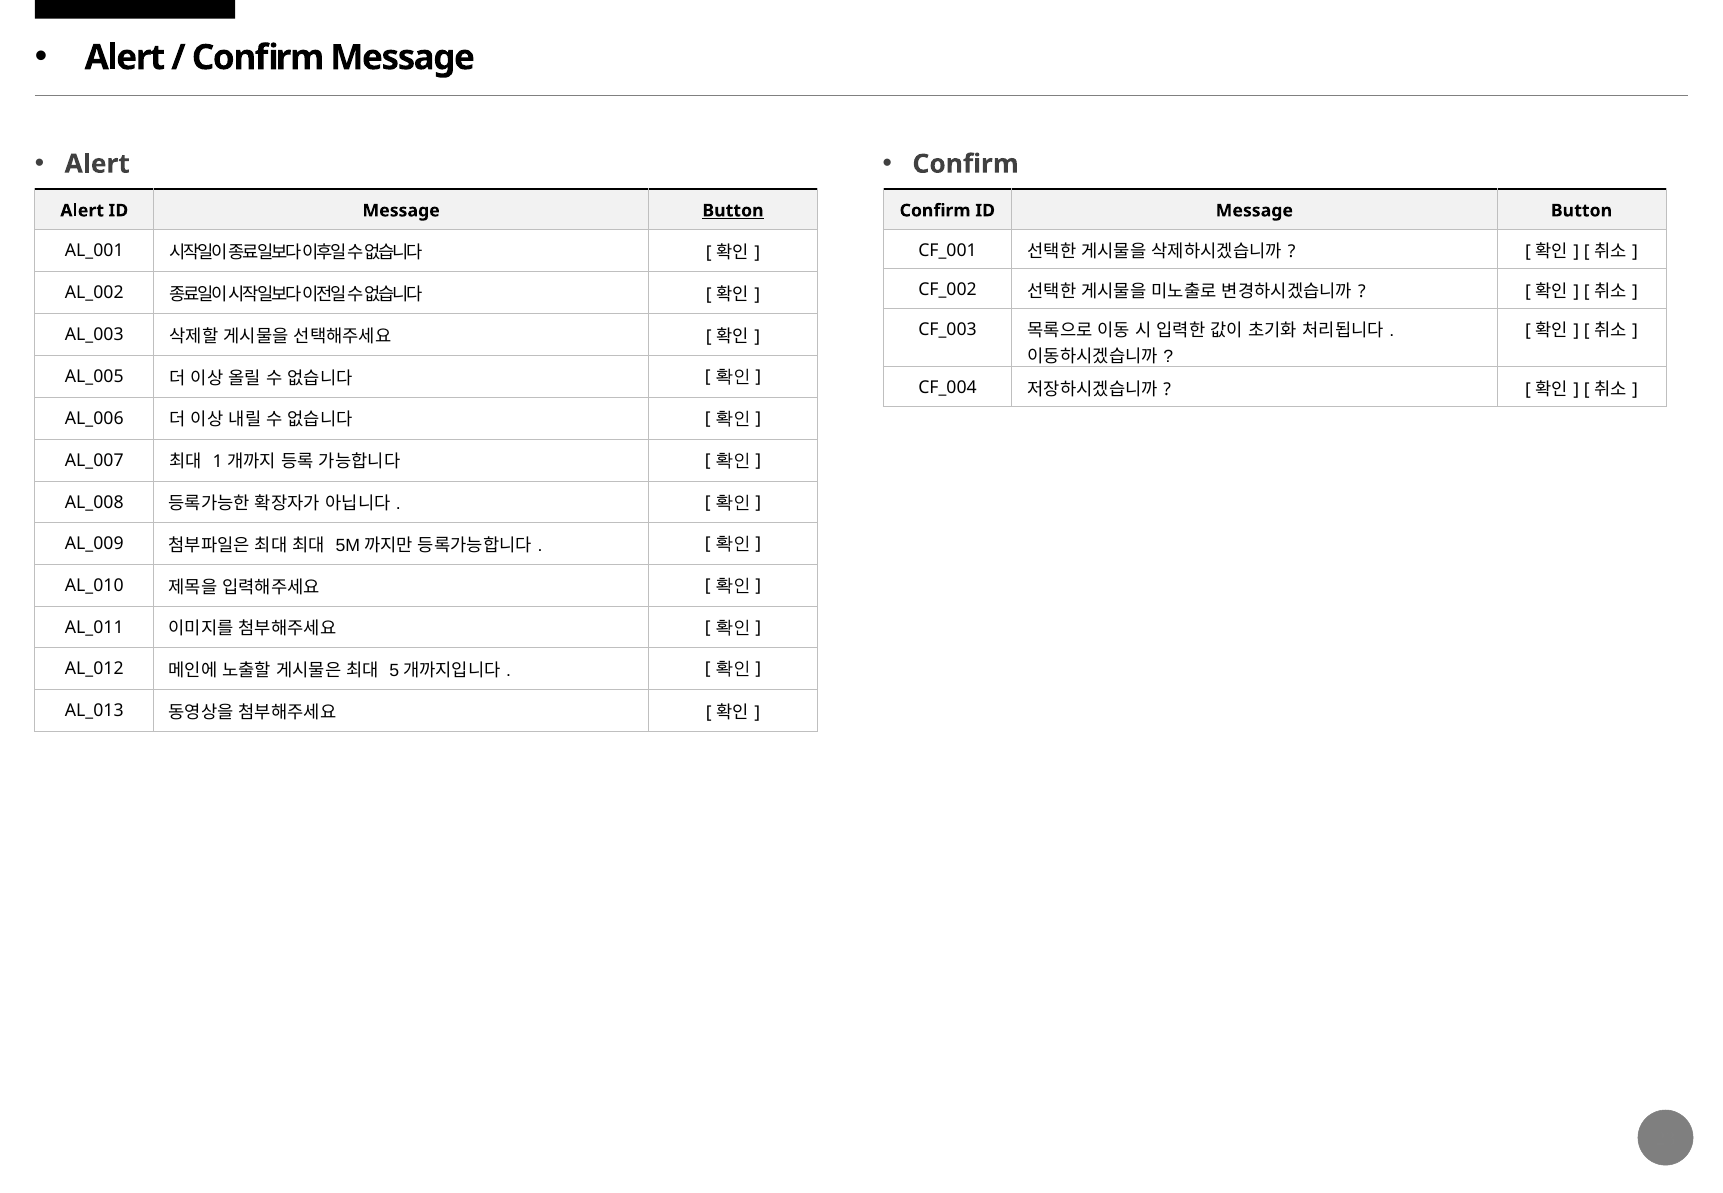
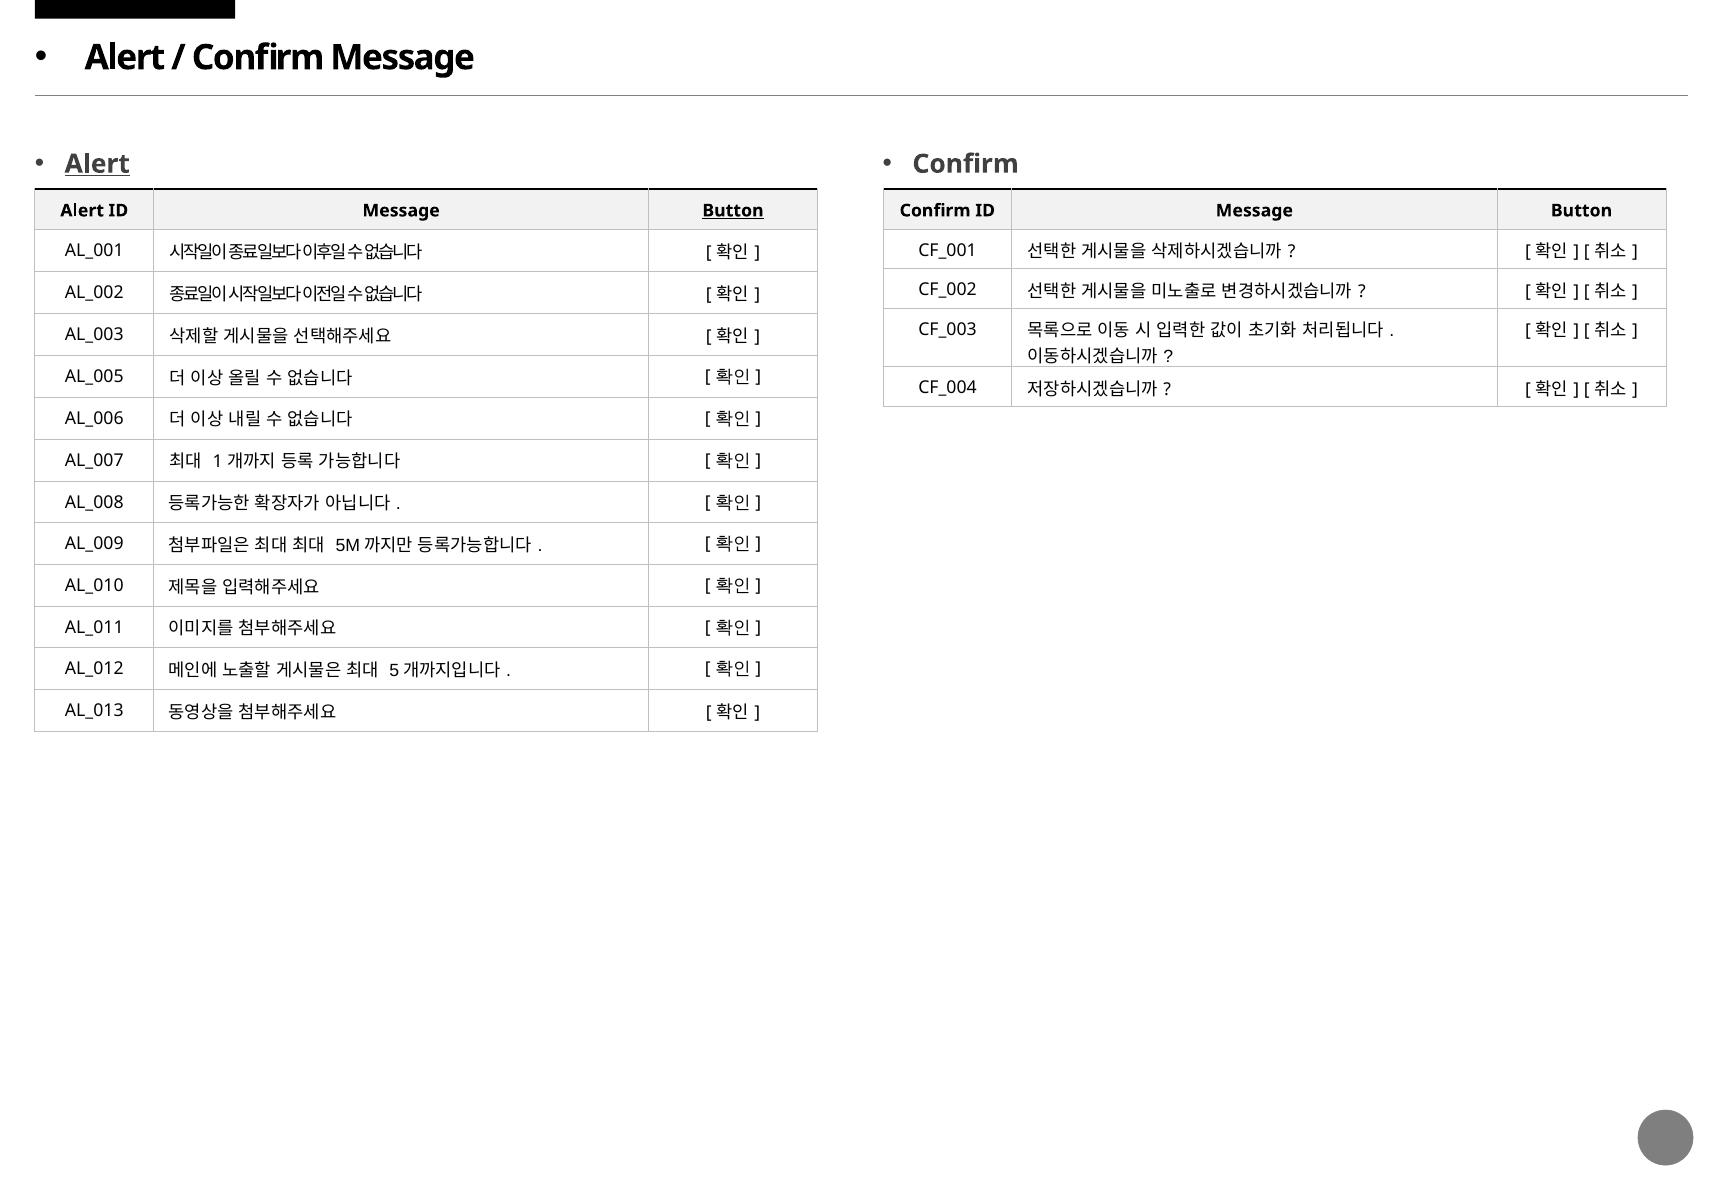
Alert underline: none -> present (97, 164)
